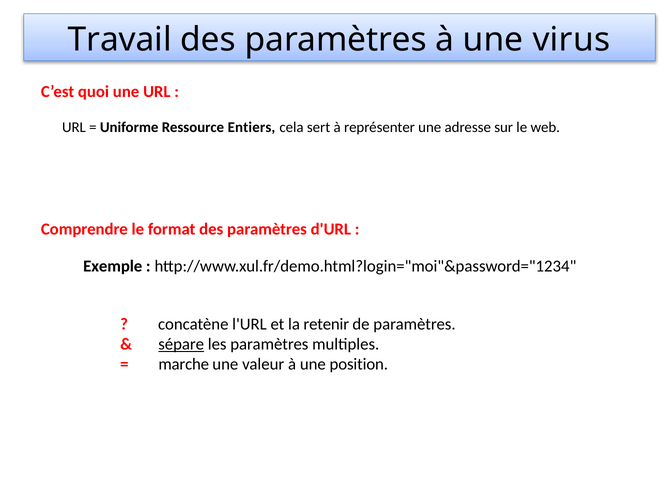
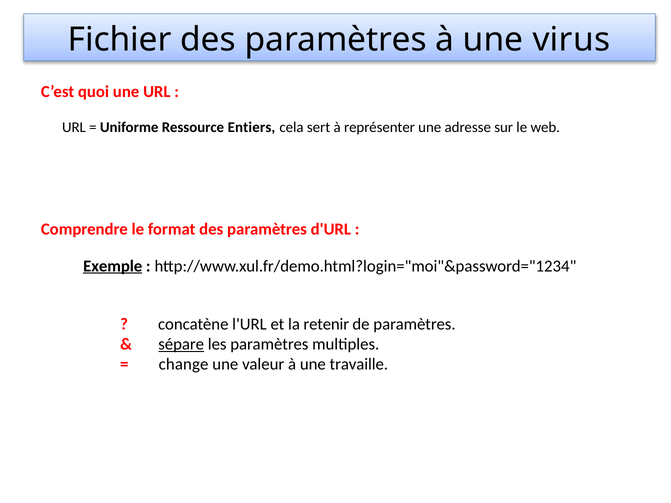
Travail: Travail -> Fichier (120, 40)
Exemple underline: none -> present (113, 266)
marche: marche -> change (184, 365)
position: position -> travaille (359, 365)
